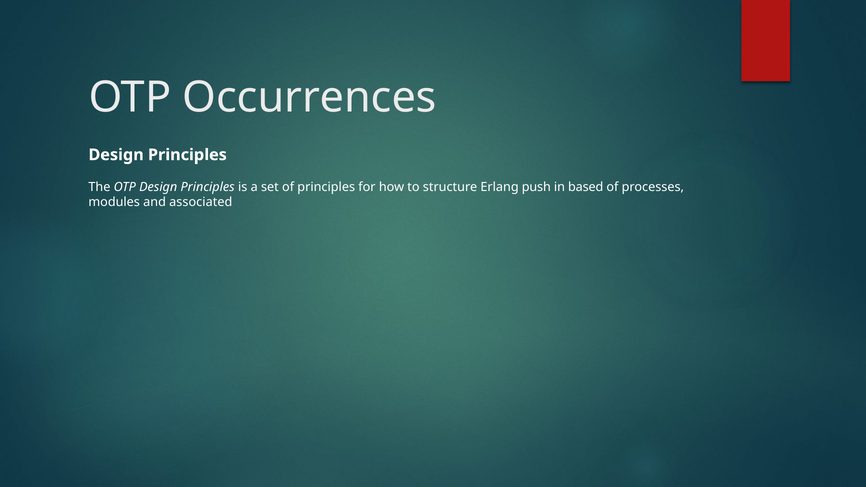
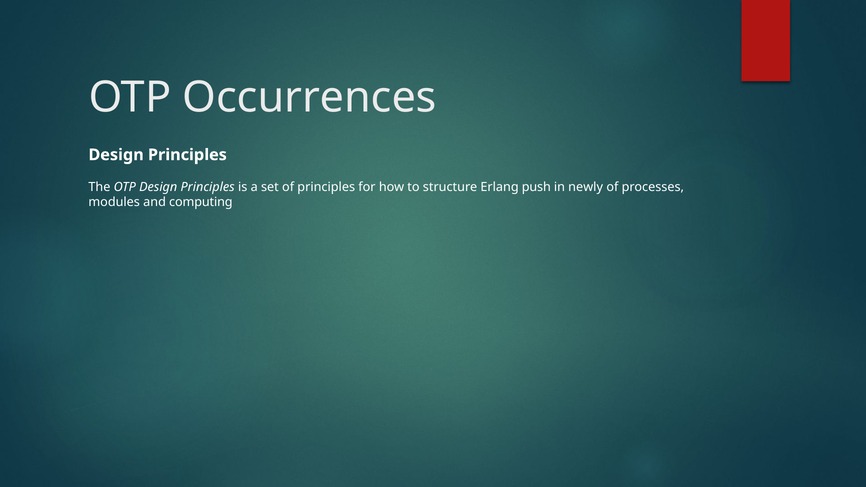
based: based -> newly (586, 187)
associated: associated -> computing (201, 202)
